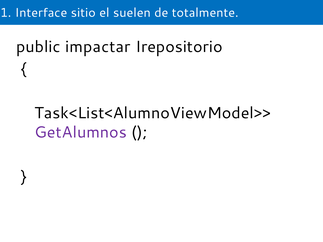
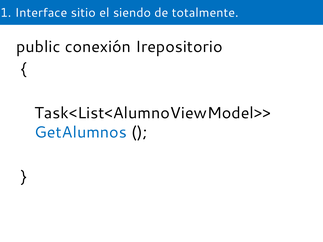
suelen: suelen -> siendo (132, 13)
impactar: impactar -> conexión (98, 47)
GetAlumnos colour: purple -> blue (81, 133)
